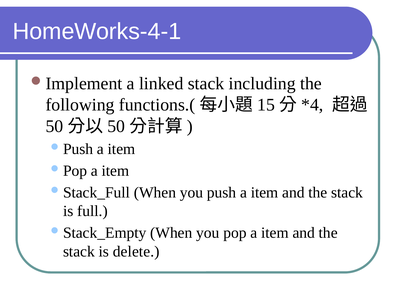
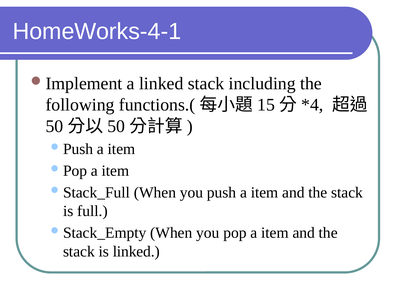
is delete: delete -> linked (136, 252)
